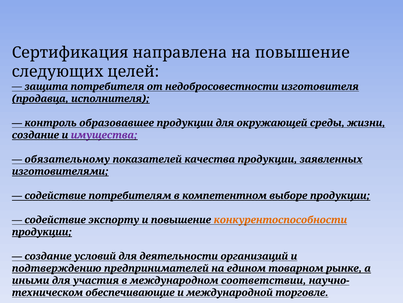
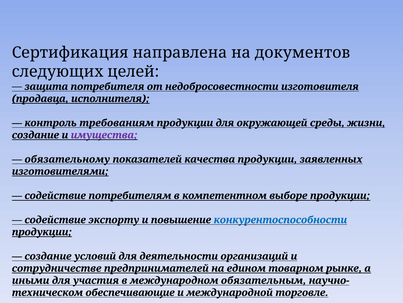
на повышение: повышение -> документов (302, 53)
образовавшее: образовавшее -> требованиям (117, 123)
конкурентоспособности colour: orange -> blue (280, 219)
подтверждению: подтверждению -> сотрудничестве (57, 268)
соответствии: соответствии -> обязательным (264, 280)
